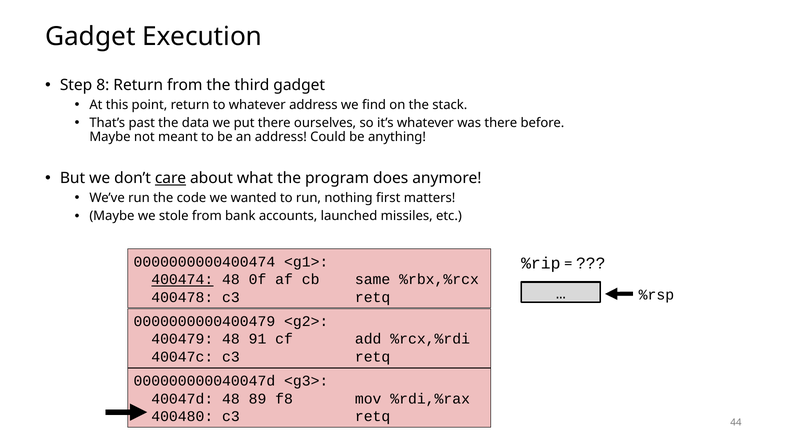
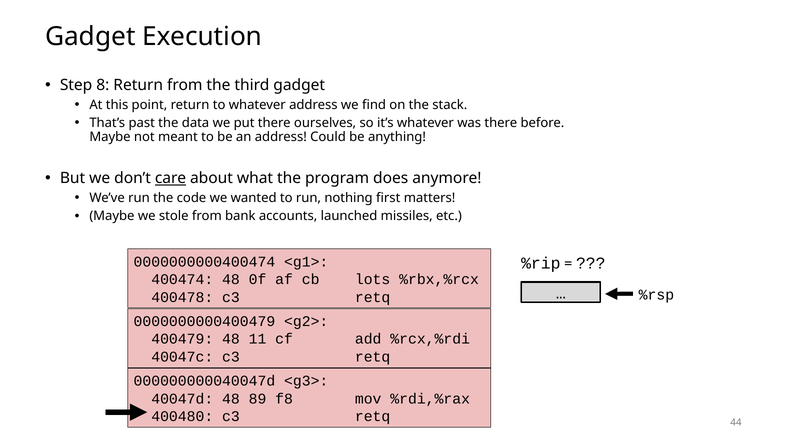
400474 underline: present -> none (182, 279)
same: same -> lots (373, 279)
91: 91 -> 11 (258, 339)
